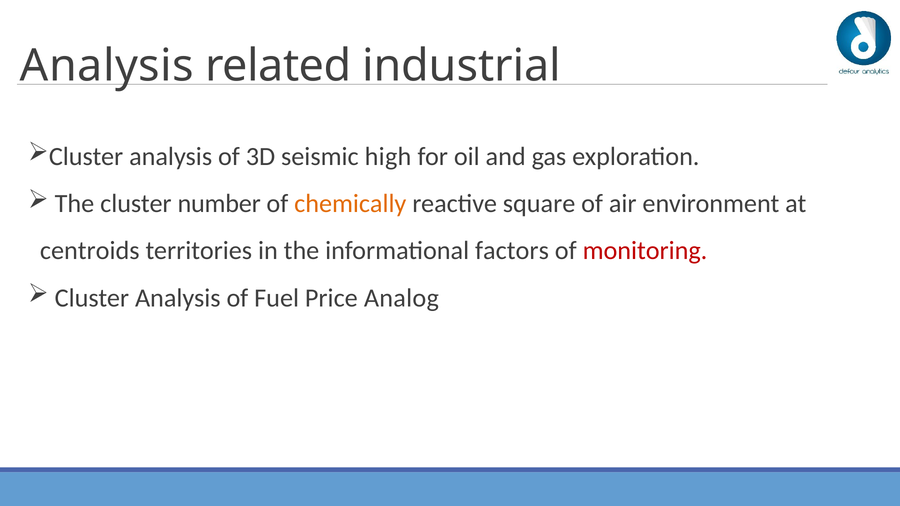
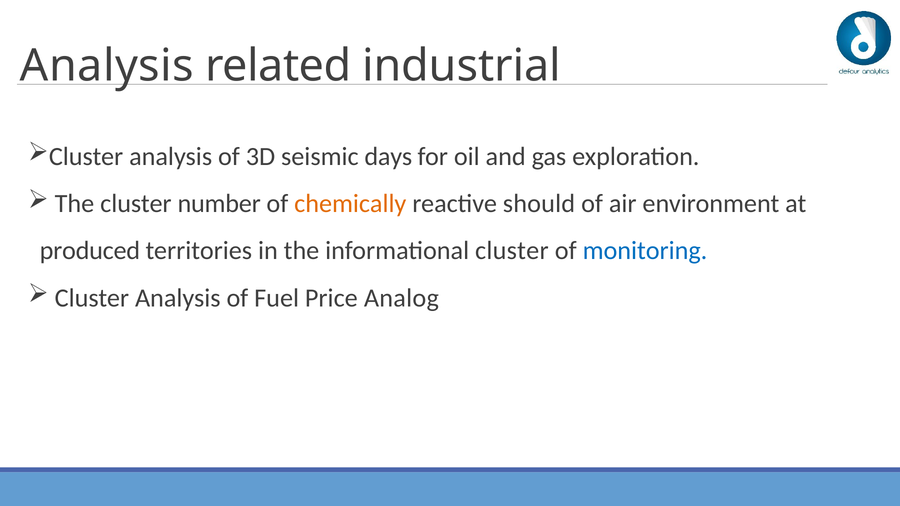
high: high -> days (388, 157)
square: square -> should (539, 204)
centroids: centroids -> produced (90, 251)
informational factors: factors -> cluster (512, 251)
monitoring colour: red -> blue (645, 251)
